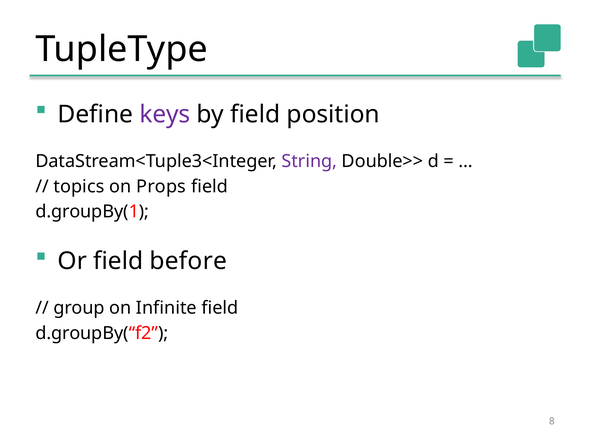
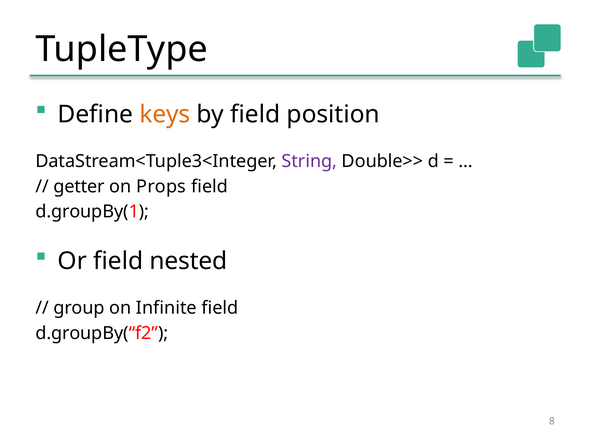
keys colour: purple -> orange (165, 115)
topics: topics -> getter (79, 187)
before: before -> nested (188, 261)
